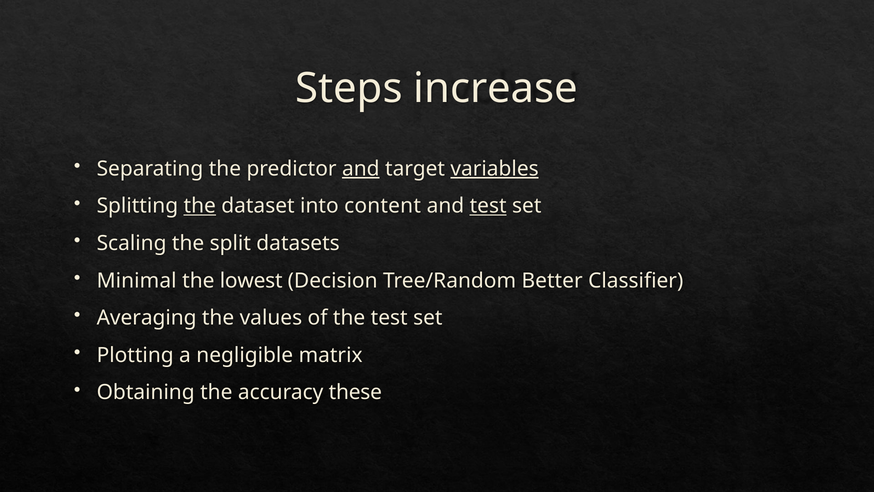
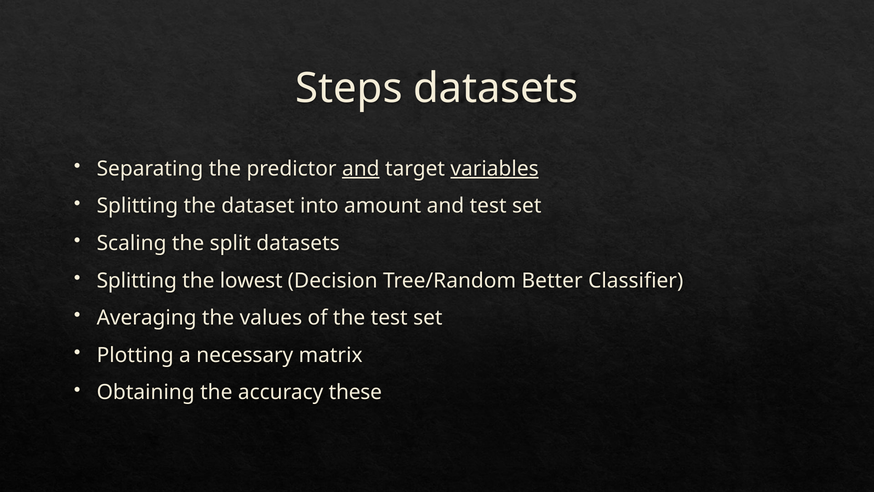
Steps increase: increase -> datasets (496, 89)
the underline: present -> none (200, 206)
content: content -> amount (383, 206)
test underline: present -> none (488, 206)
Minimal: Minimal -> Splitting (137, 280)
negligible: negligible -> necessary (245, 355)
